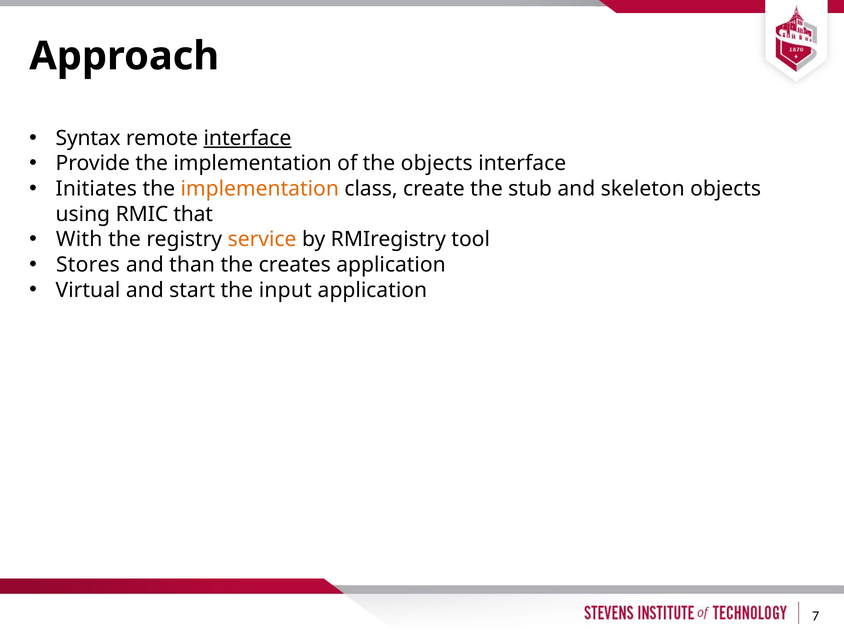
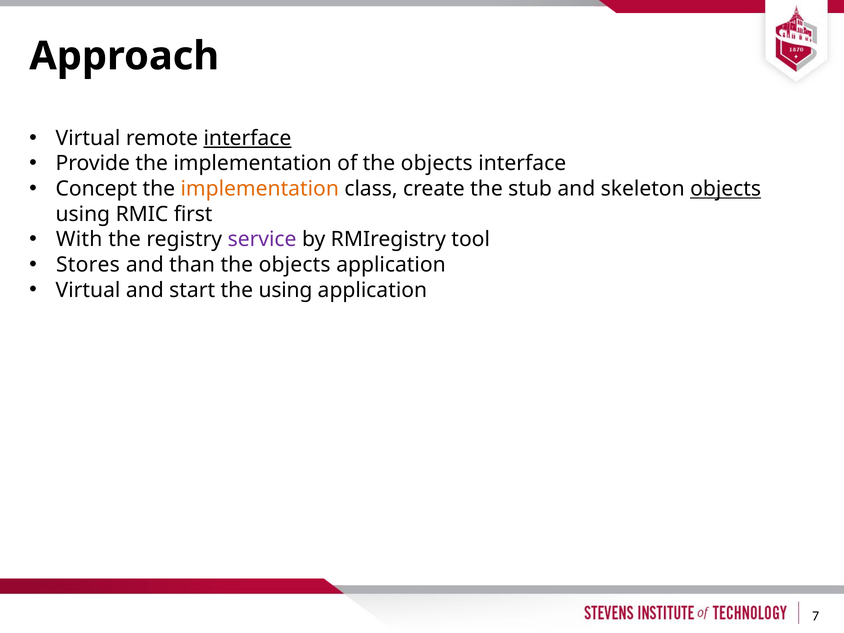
Syntax: Syntax -> Virtual (88, 138)
Initiates: Initiates -> Concept (96, 189)
objects underline: none -> present (726, 189)
that: that -> first (193, 214)
service colour: orange -> purple (262, 239)
creates: creates -> objects (295, 265)
the input: input -> using (285, 290)
